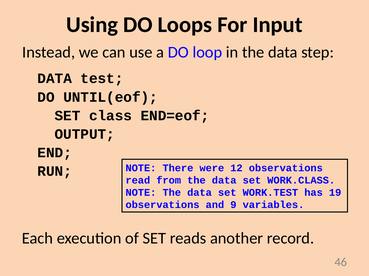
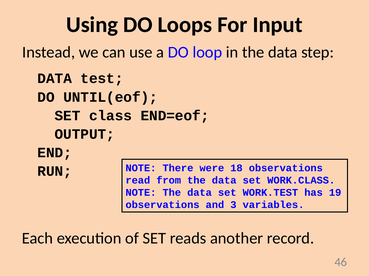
12: 12 -> 18 (236, 168)
9: 9 -> 3 (233, 205)
